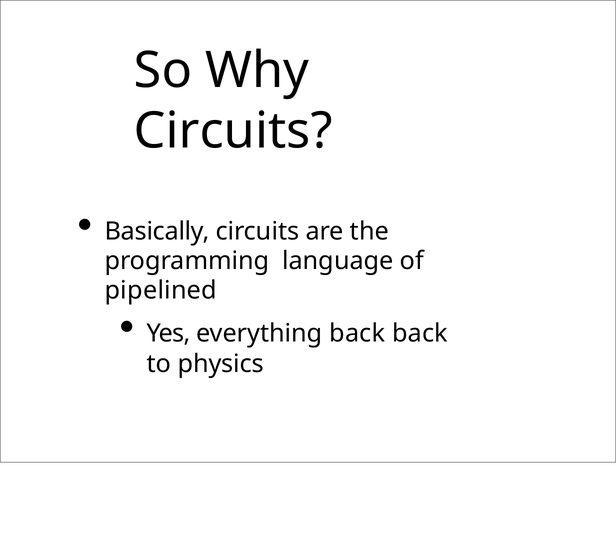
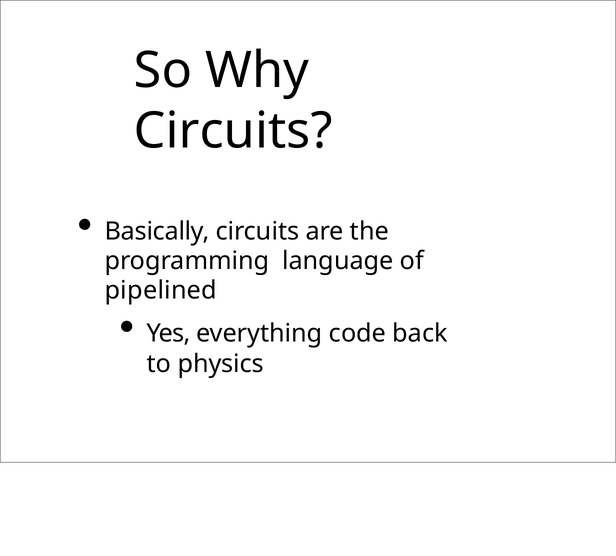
everything back: back -> code (357, 333)
